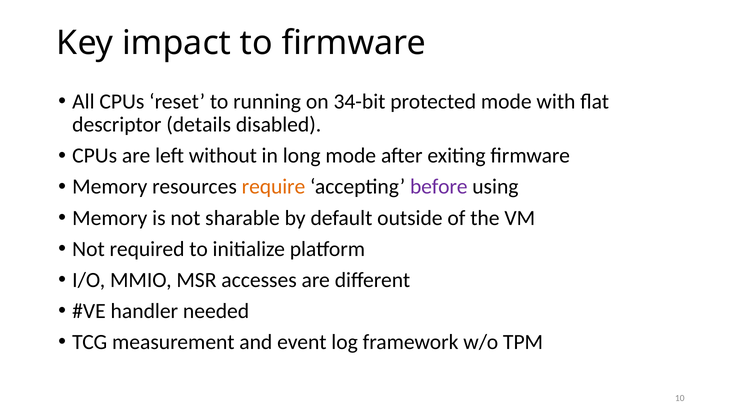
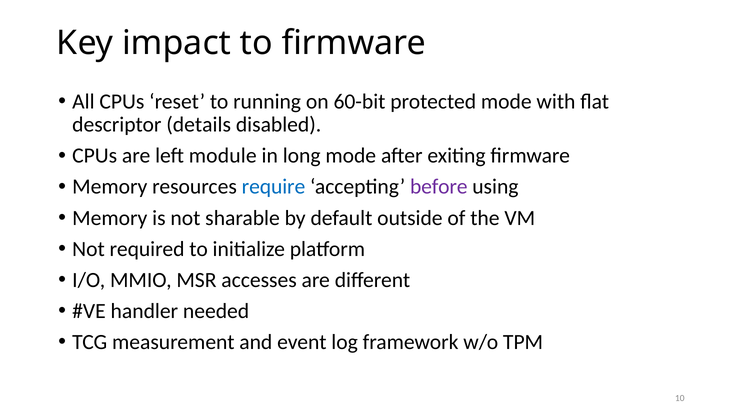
34-bit: 34-bit -> 60-bit (359, 101)
without: without -> module (223, 156)
require colour: orange -> blue (273, 187)
